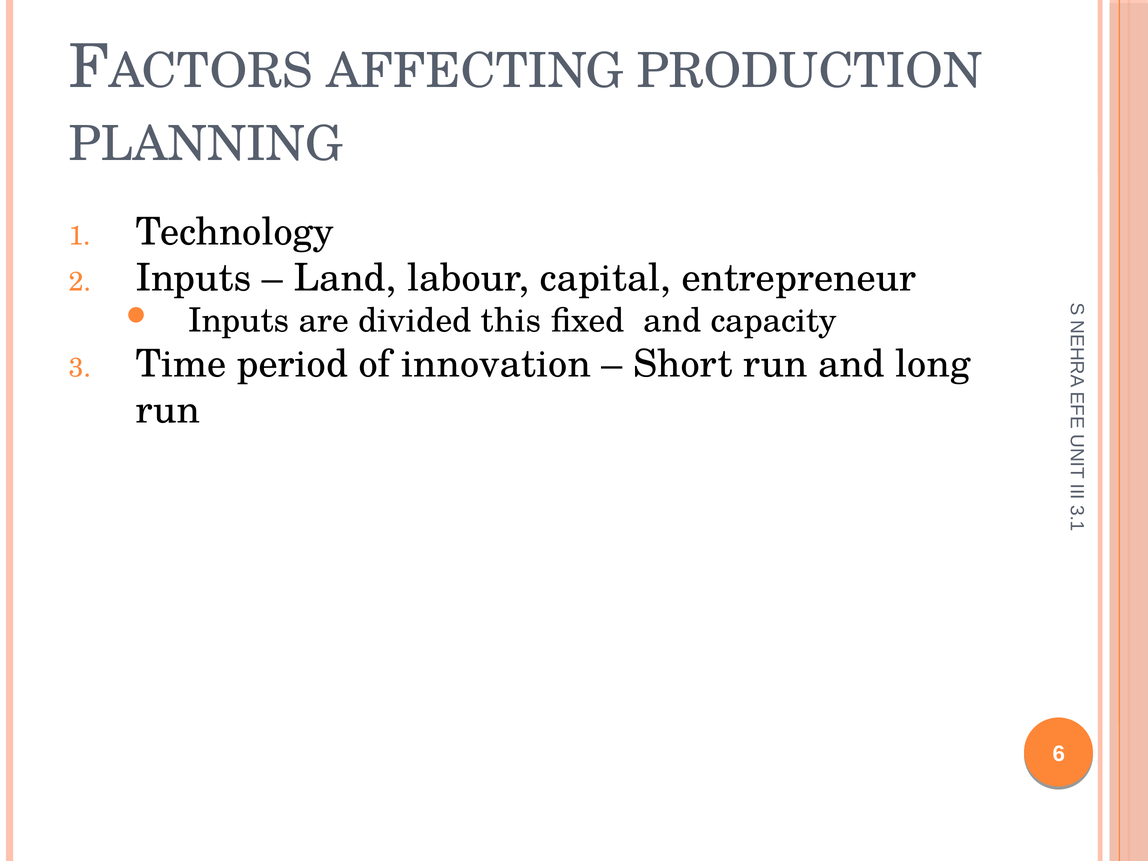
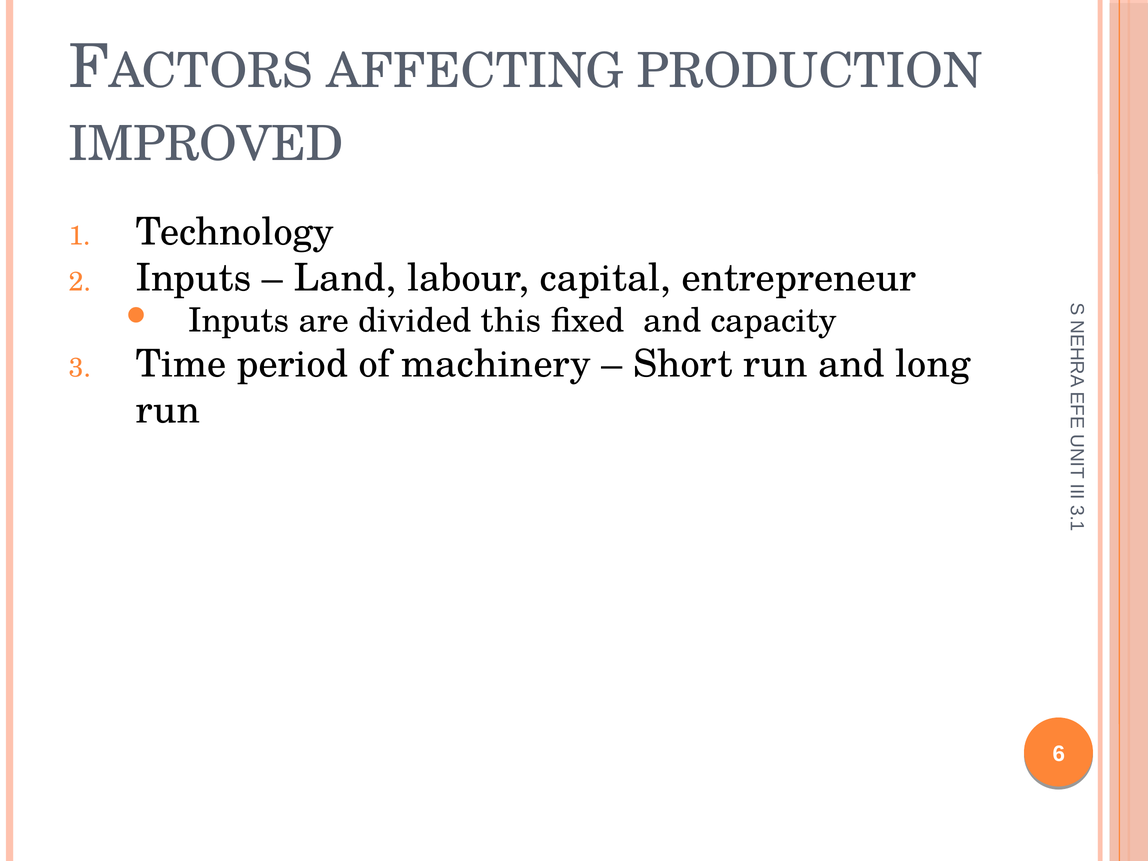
PLANNING: PLANNING -> IMPROVED (206, 144)
innovation: innovation -> machinery (496, 364)
